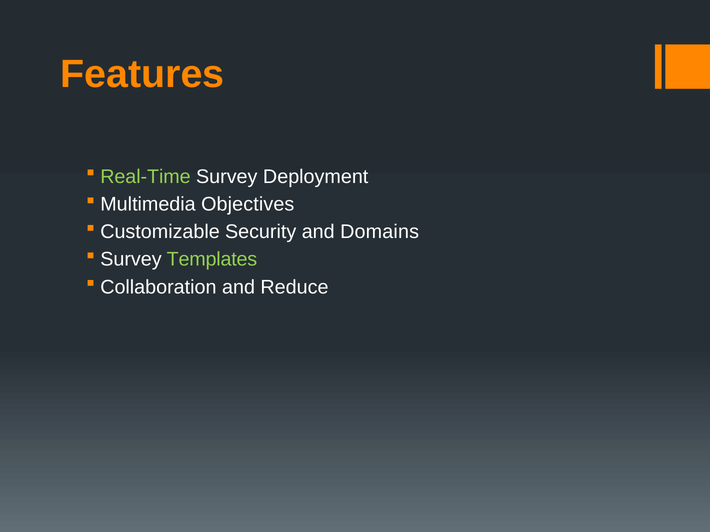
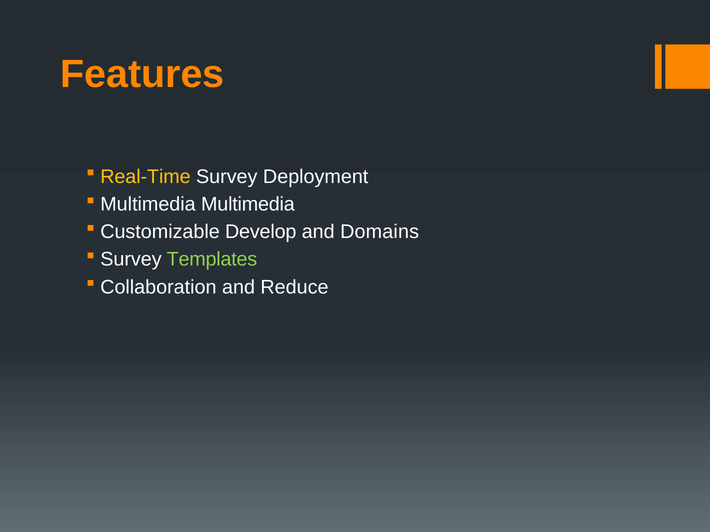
Real-Time colour: light green -> yellow (145, 177)
Multimedia Objectives: Objectives -> Multimedia (248, 204)
Security: Security -> Develop (261, 232)
